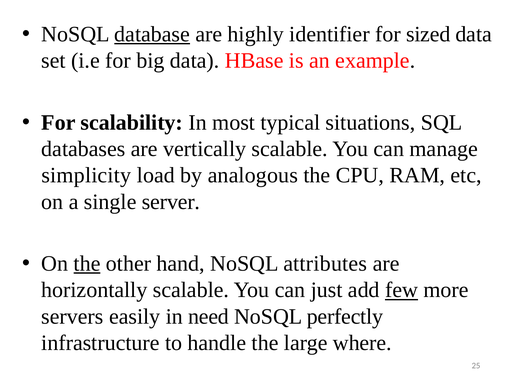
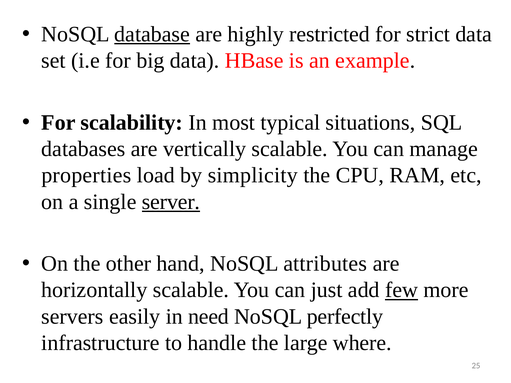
identifier: identifier -> restricted (330, 34)
sized: sized -> strict (428, 34)
simplicity: simplicity -> properties (86, 176)
analogous: analogous -> simplicity (253, 176)
server underline: none -> present (171, 202)
the underline: present -> none (87, 264)
